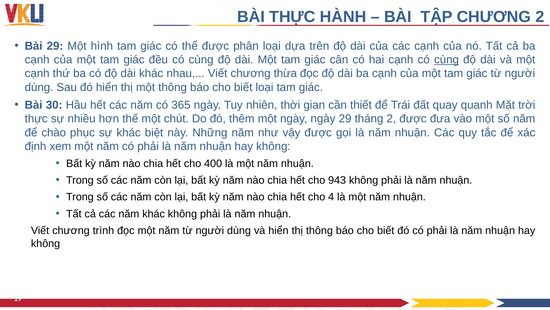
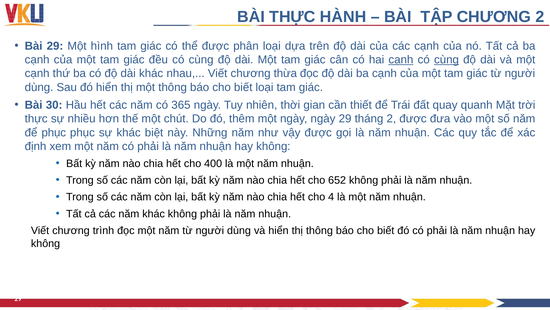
cạnh underline: none -> present (401, 60)
để chào: chào -> phục (54, 132)
943: 943 -> 652 (337, 180)
